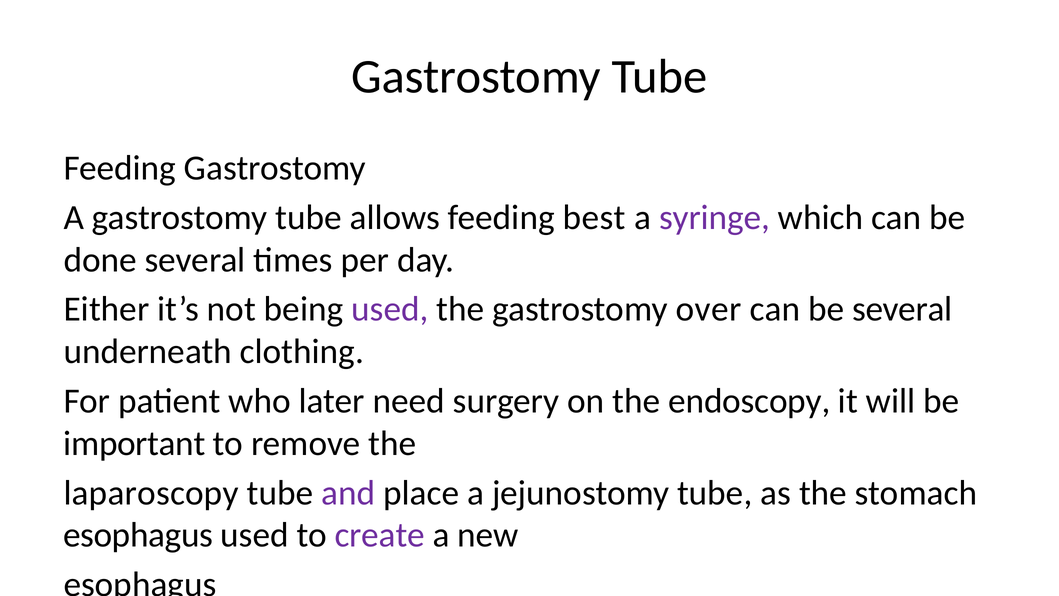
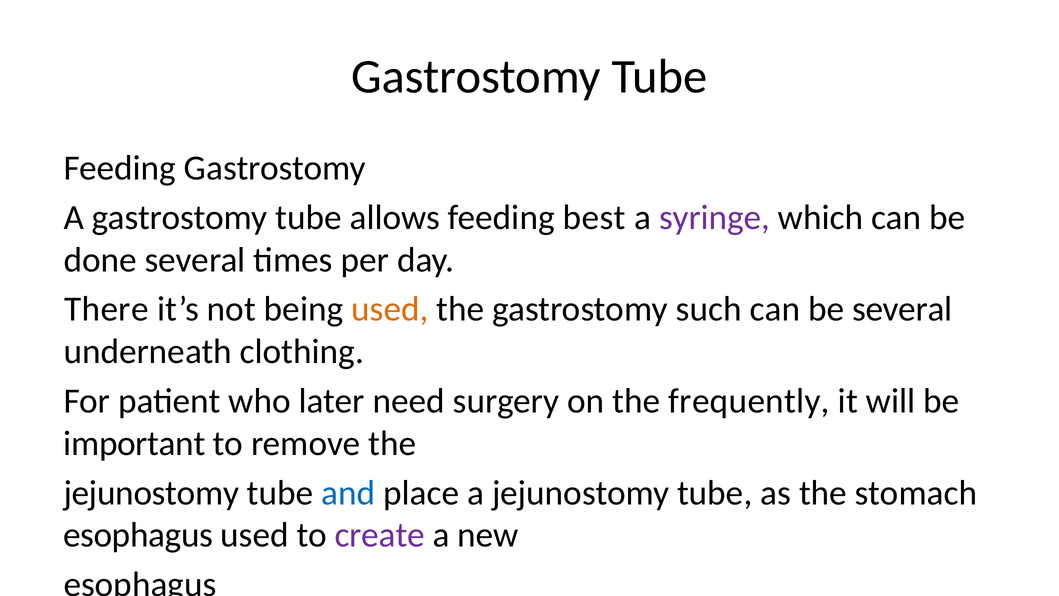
Either: Either -> There (106, 309)
used colour: purple -> orange (390, 309)
over: over -> such (709, 309)
endoscopy: endoscopy -> frequently (749, 401)
laparoscopy: laparoscopy -> jejunostomy (151, 493)
and colour: purple -> blue (348, 493)
